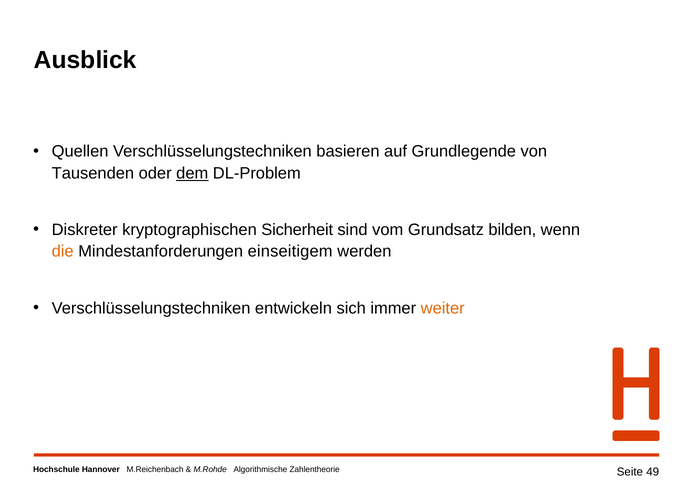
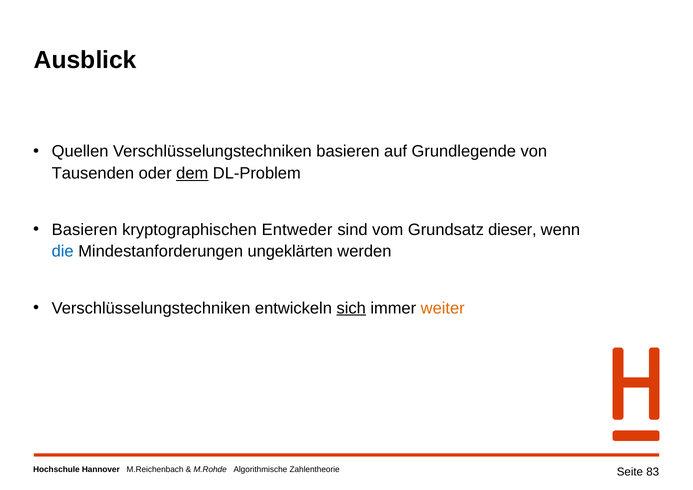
Diskreter: Diskreter -> Basieren (85, 230)
Sicherheit: Sicherheit -> Entweder (297, 230)
bilden: bilden -> dieser (512, 230)
die colour: orange -> blue (63, 252)
einseitigem: einseitigem -> ungeklärten (290, 252)
sich underline: none -> present (351, 308)
49: 49 -> 83 (653, 472)
